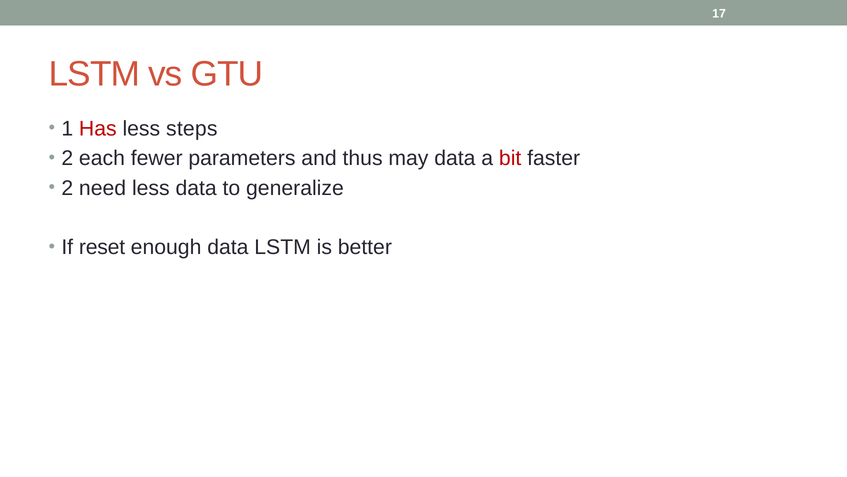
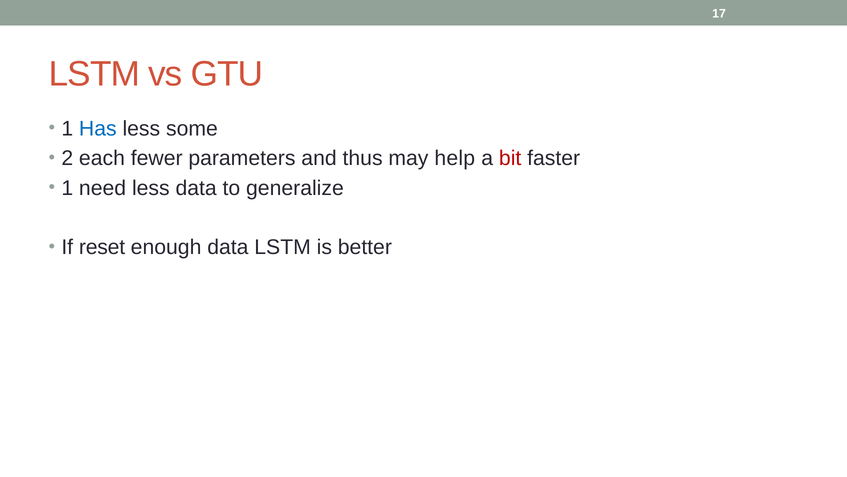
Has colour: red -> blue (98, 129)
steps: steps -> some (192, 129)
may data: data -> help (455, 158)
2: 2 -> 1 (67, 188)
